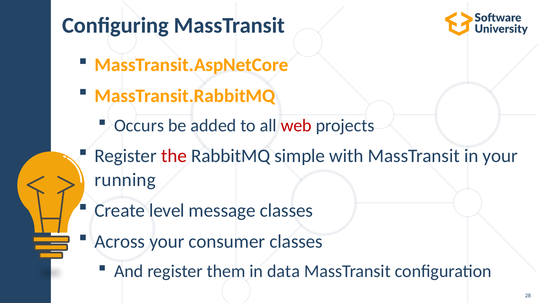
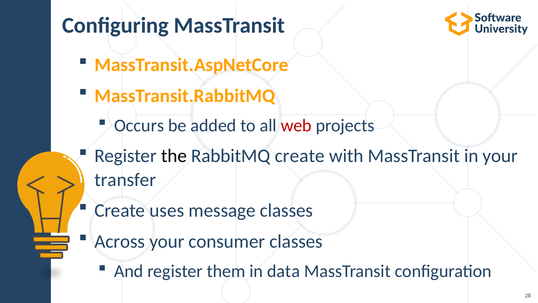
the colour: red -> black (174, 156)
RabbitMQ simple: simple -> create (300, 156)
running: running -> transfer (125, 180)
level: level -> uses (167, 210)
